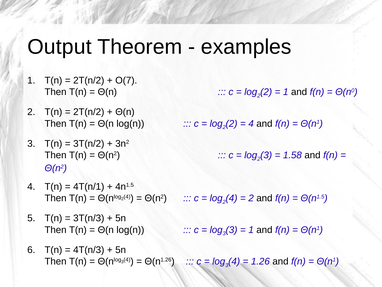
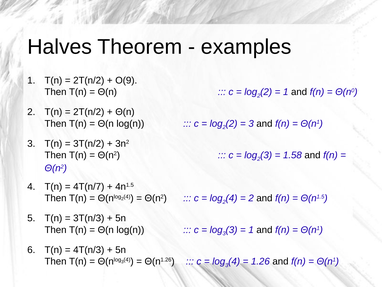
Output: Output -> Halves (60, 47)
O(7: O(7 -> O(9 (126, 80)
4: 4 -> 3 (251, 123)
4T(n/1: 4T(n/1 -> 4T(n/7 (89, 186)
